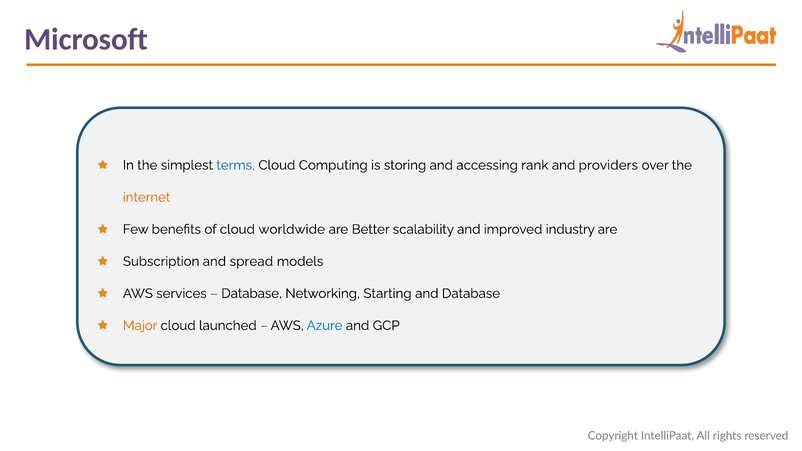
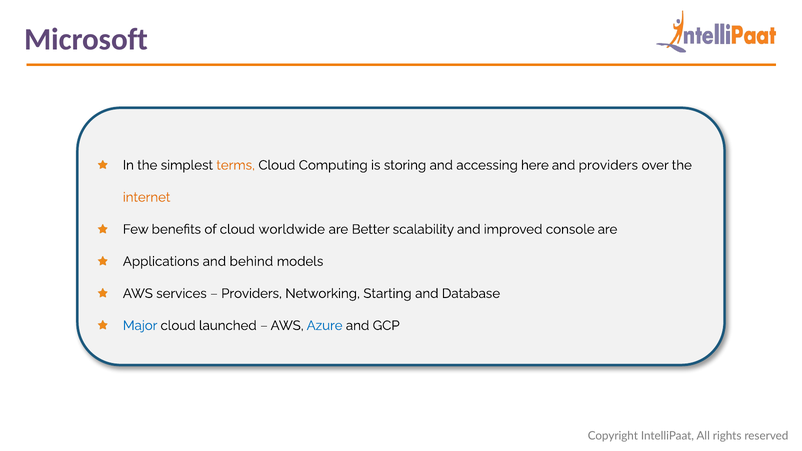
terms colour: blue -> orange (236, 165)
rank: rank -> here (535, 165)
industry: industry -> console (570, 229)
Subscription: Subscription -> Applications (161, 261)
spread: spread -> behind (251, 261)
Database: Database -> Providers (252, 294)
Major colour: orange -> blue (140, 326)
